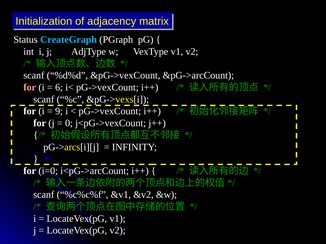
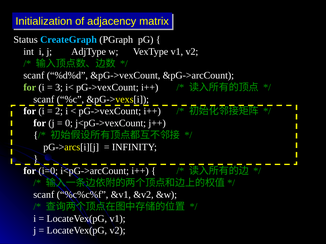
for colour: pink -> light green (30, 88)
6: 6 -> 3 (59, 88)
9: 9 -> 2 (59, 111)
